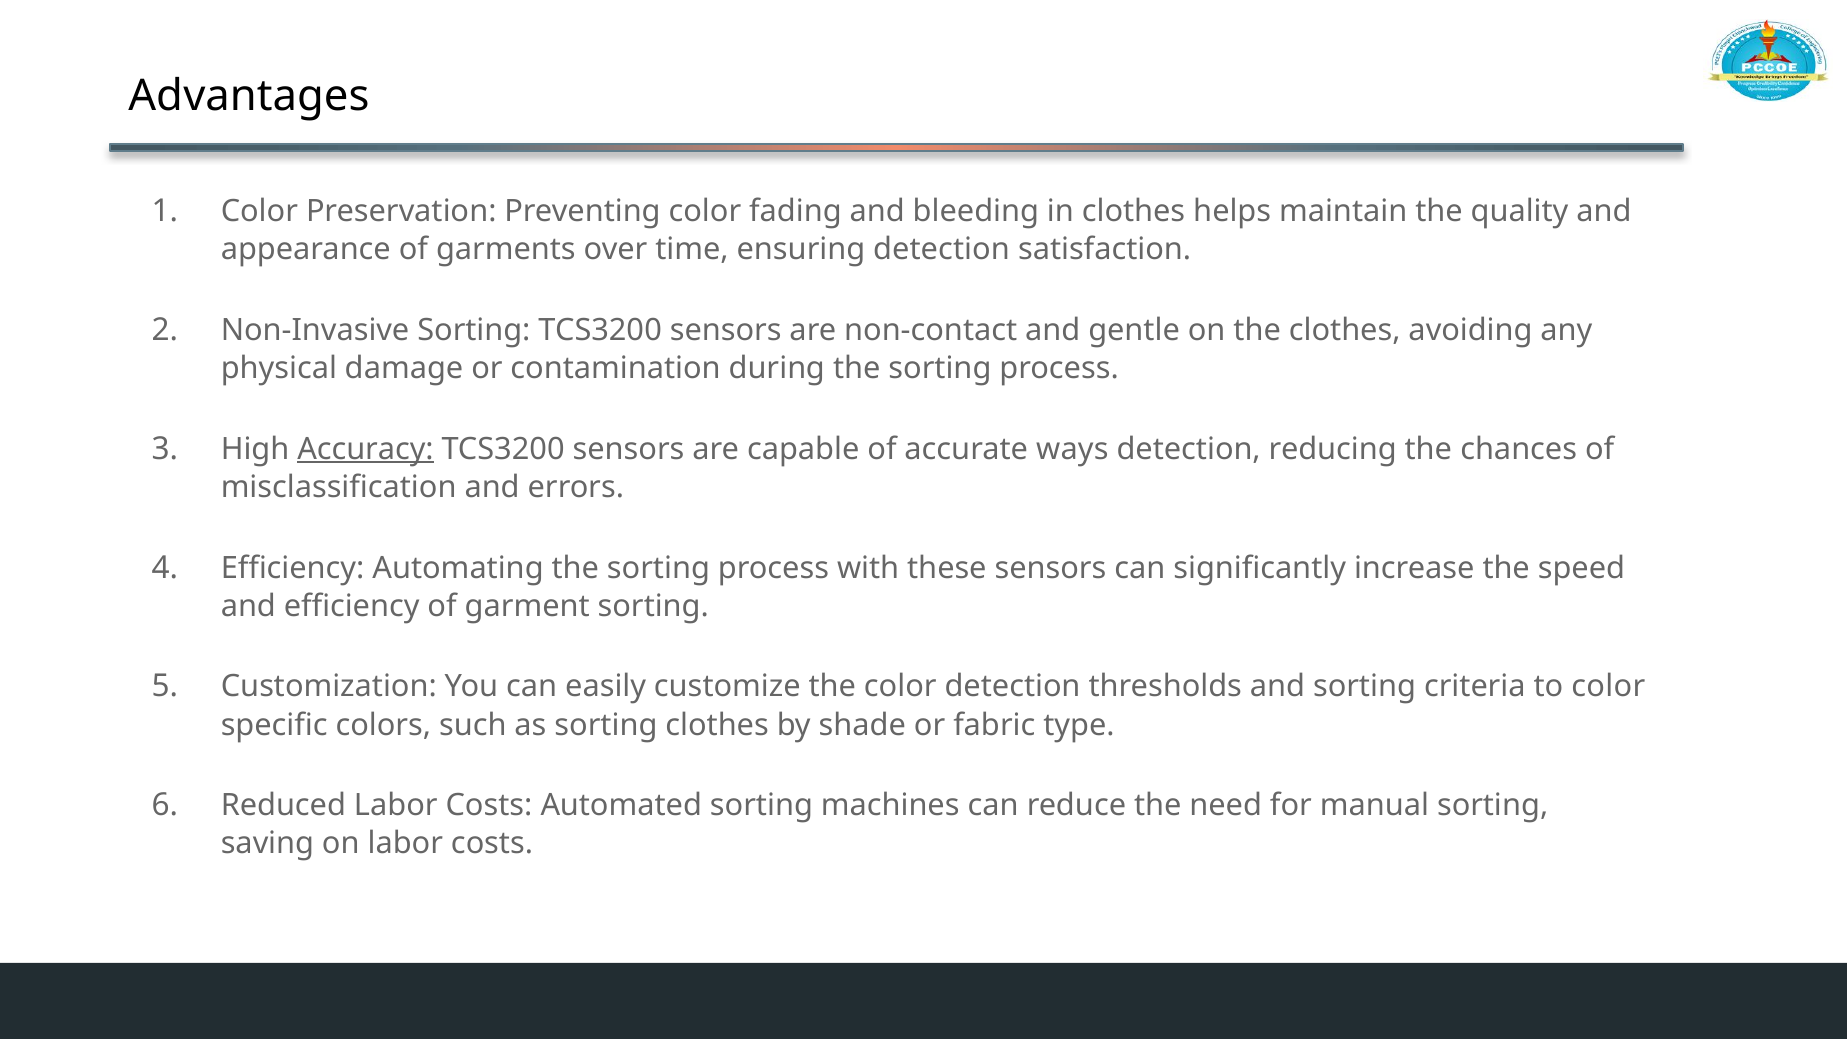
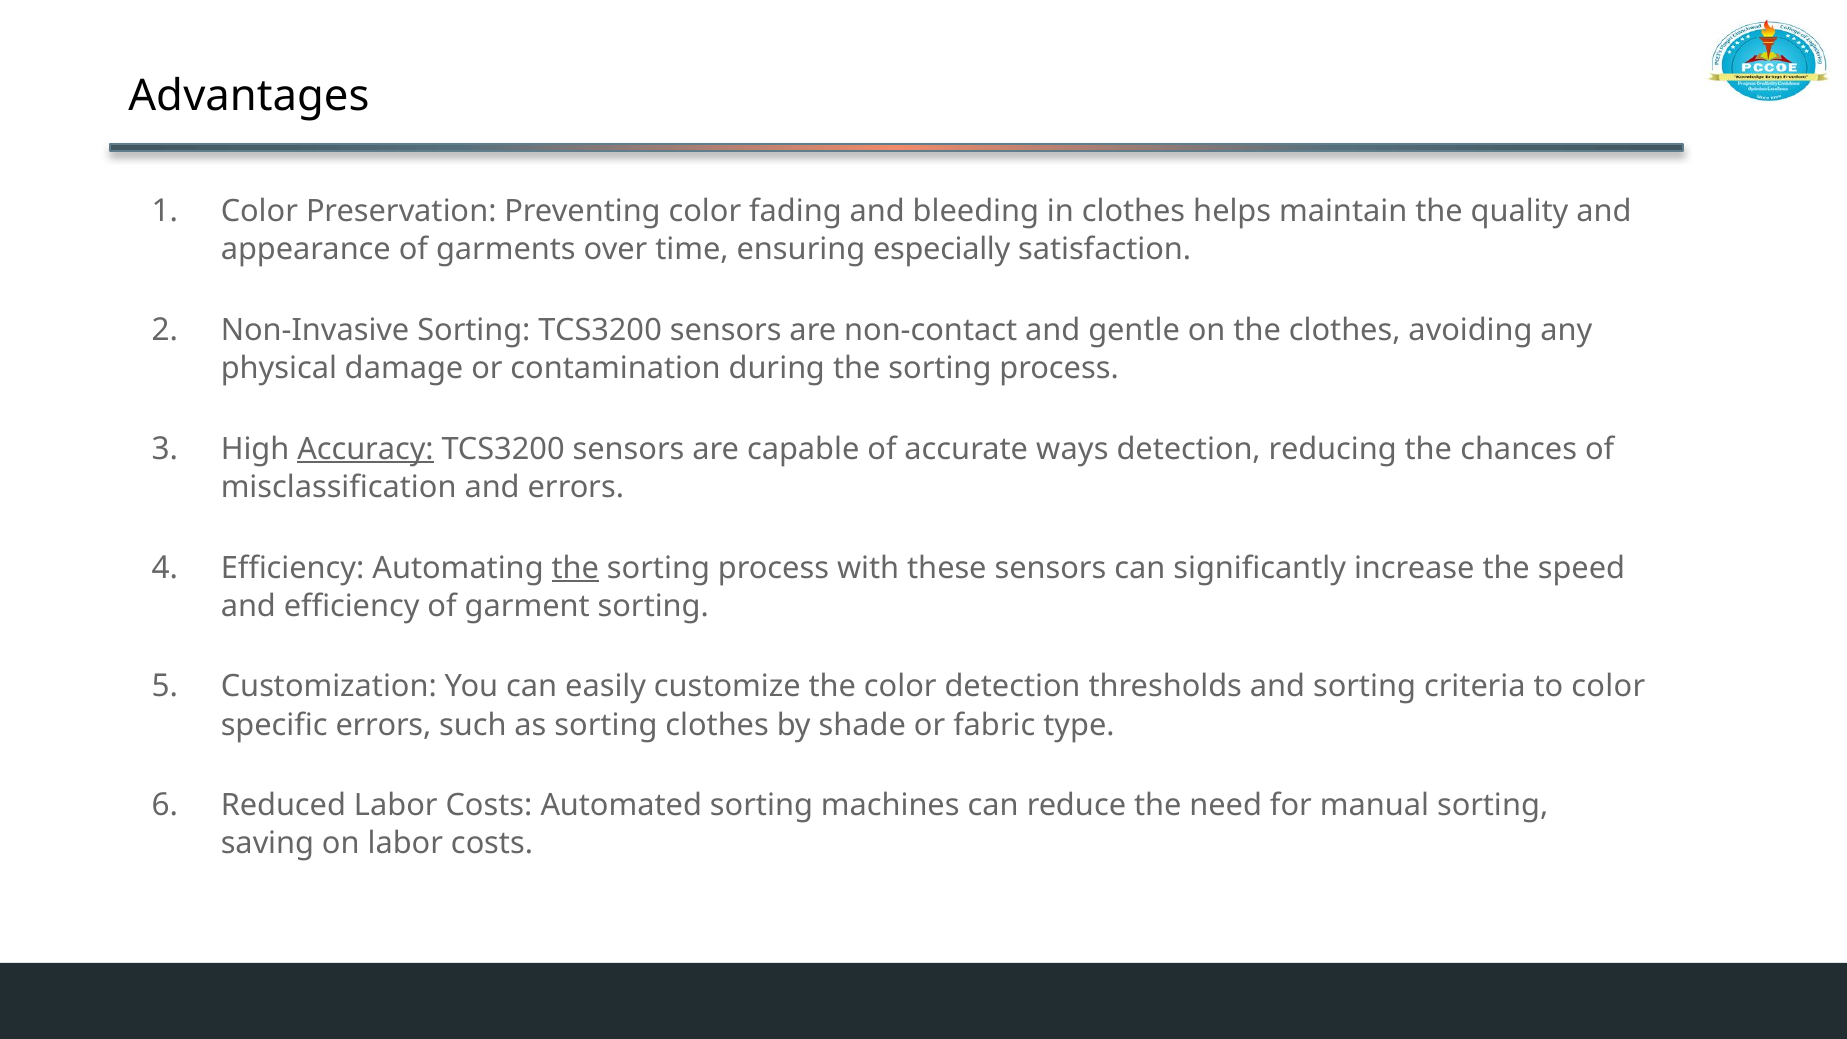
ensuring detection: detection -> especially (942, 250)
the underline: none -> present (575, 568)
specific colors: colors -> errors (383, 725)
